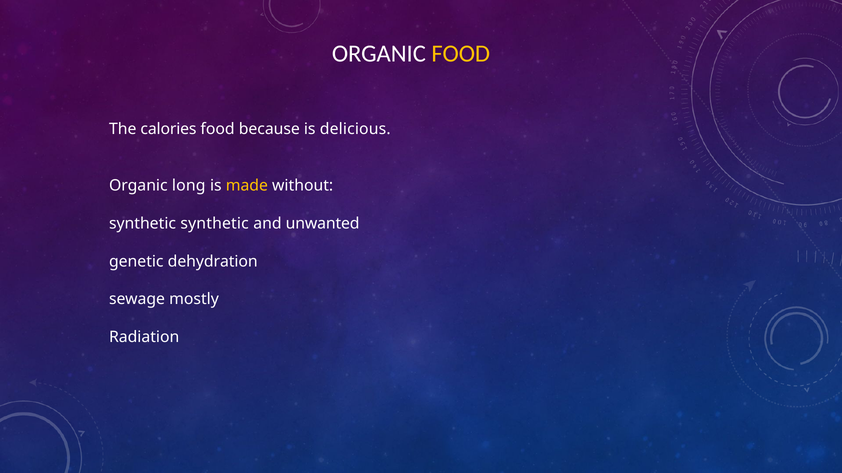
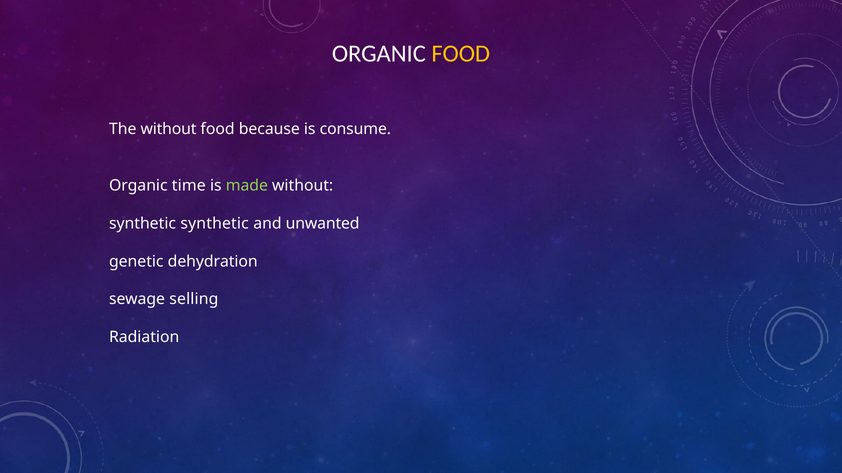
The calories: calories -> without (169, 129)
delicious: delicious -> consume (355, 129)
long: long -> time (189, 186)
made colour: yellow -> light green (247, 186)
mostly: mostly -> selling (194, 300)
